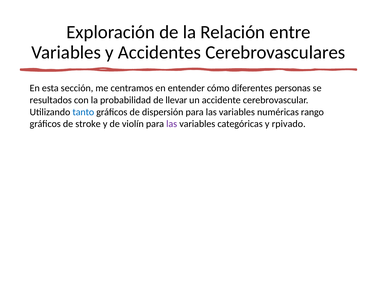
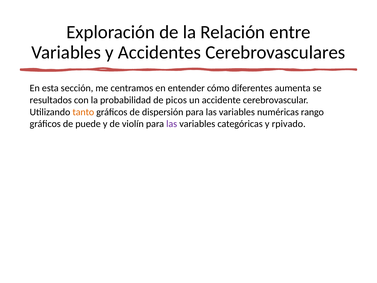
personas: personas -> aumenta (293, 88)
llevar: llevar -> picos (176, 100)
tanto colour: blue -> orange (83, 112)
stroke: stroke -> puede (88, 124)
